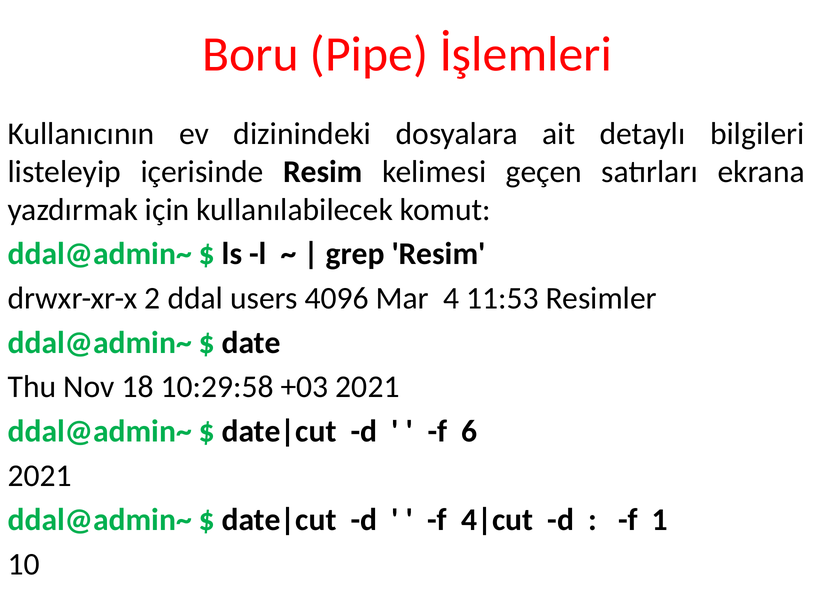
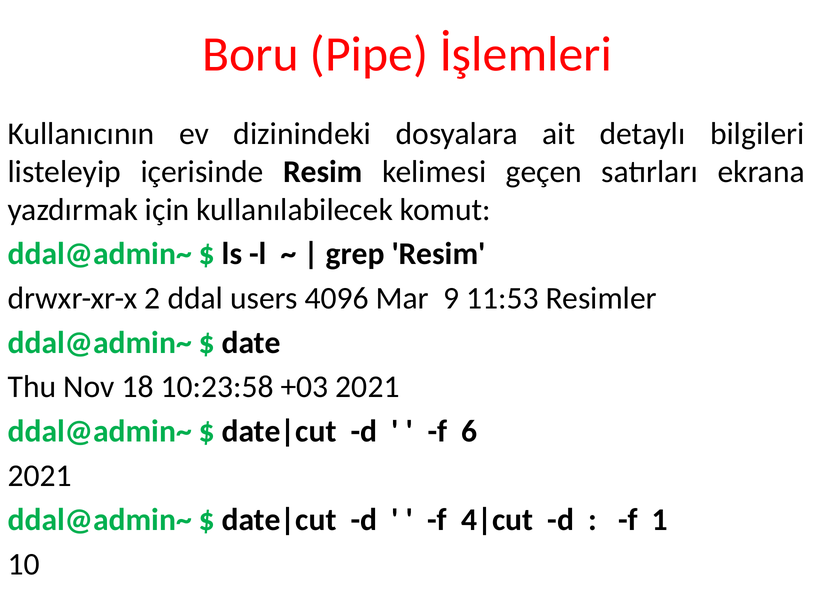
4: 4 -> 9 (451, 298)
10:29:58: 10:29:58 -> 10:23:58 (217, 387)
